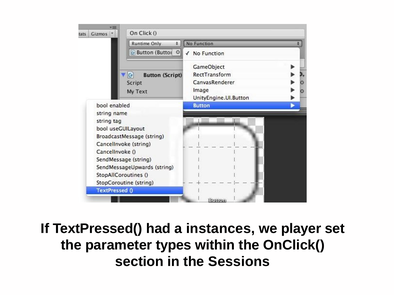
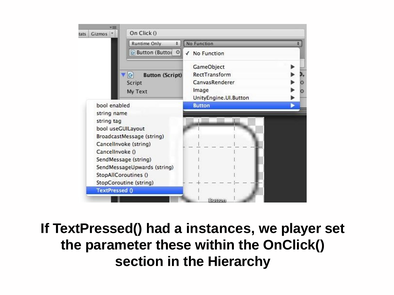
types: types -> these (174, 245)
Sessions: Sessions -> Hierarchy (239, 262)
